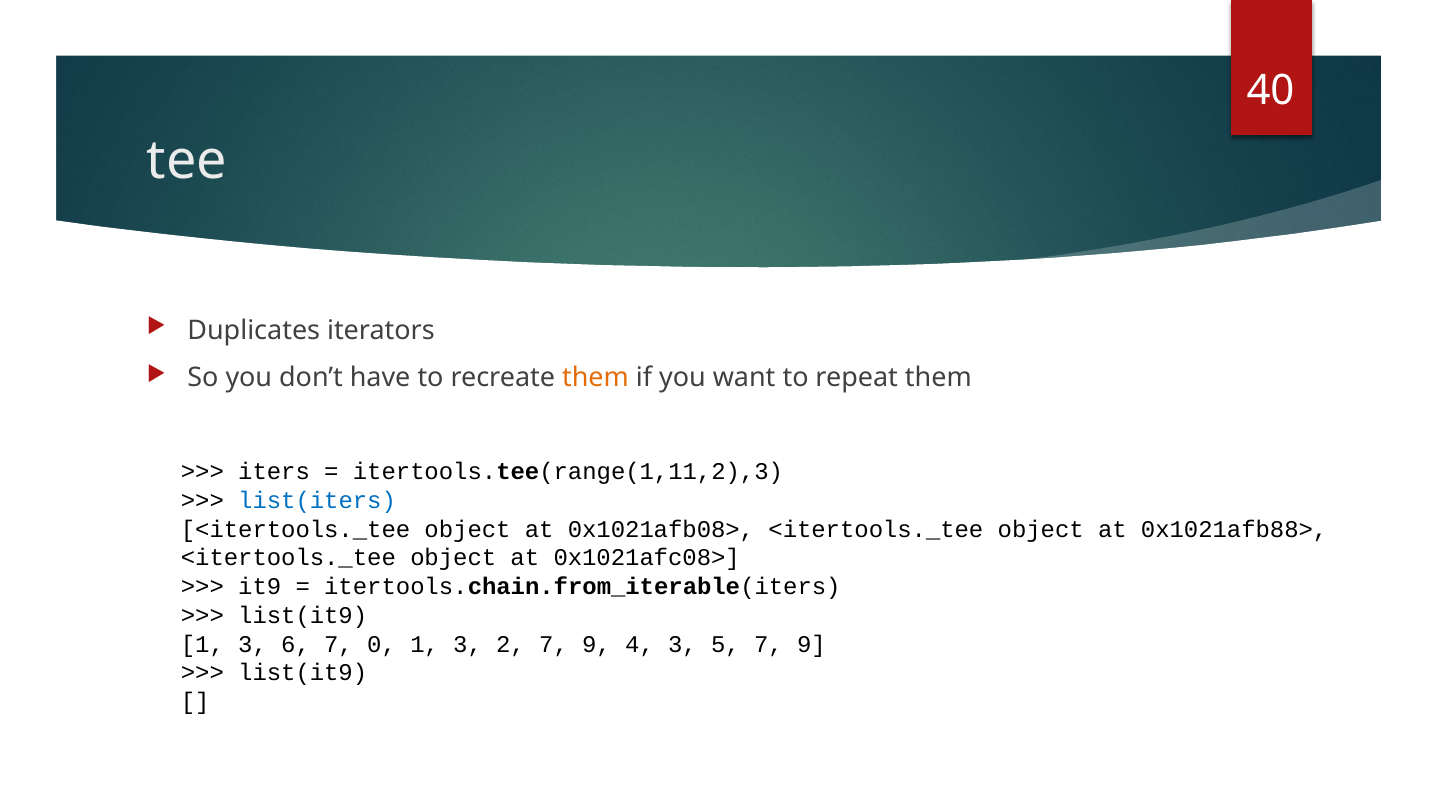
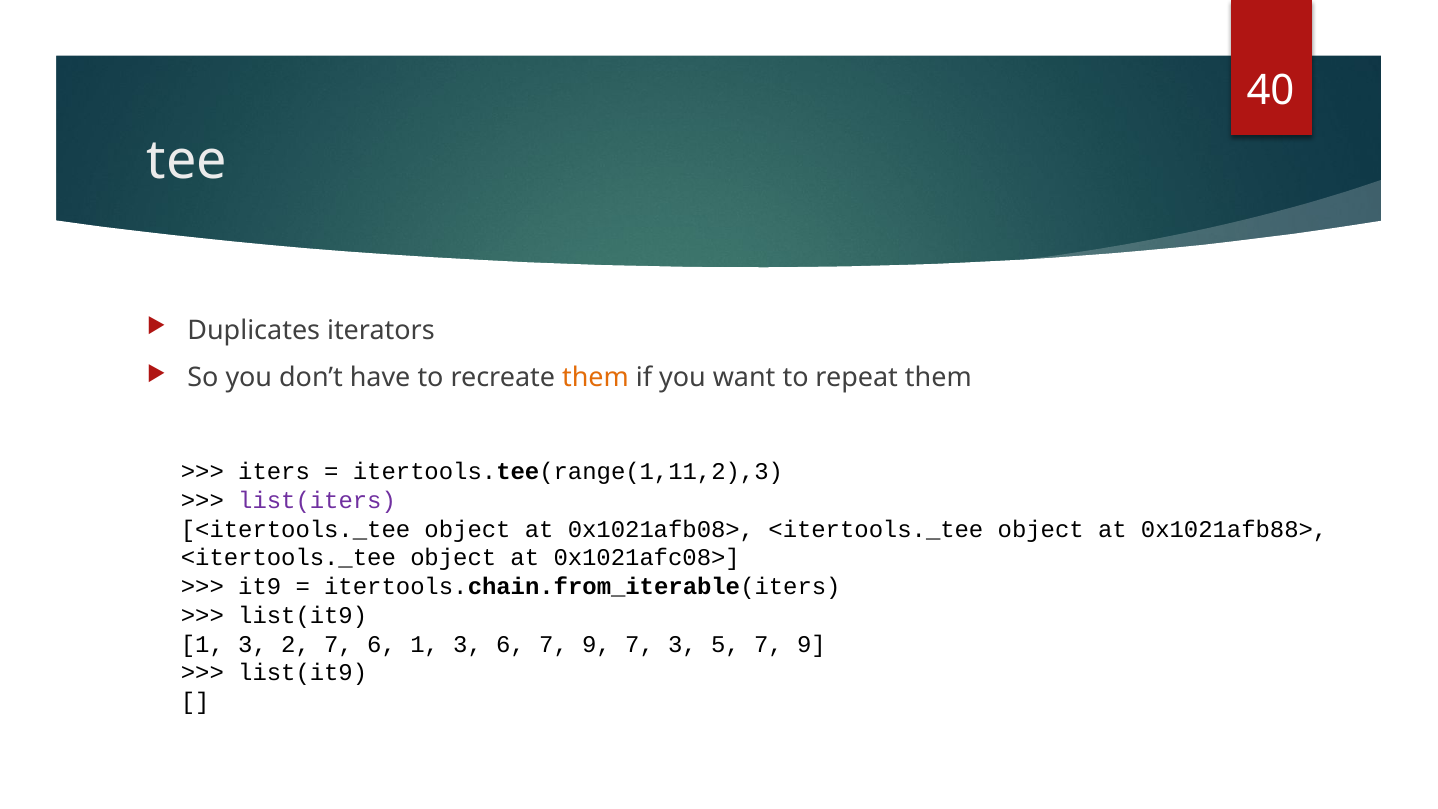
list(iters colour: blue -> purple (317, 500)
6: 6 -> 2 (296, 644)
7 0: 0 -> 6 (382, 644)
3 2: 2 -> 6 (510, 644)
9 4: 4 -> 7 (640, 644)
